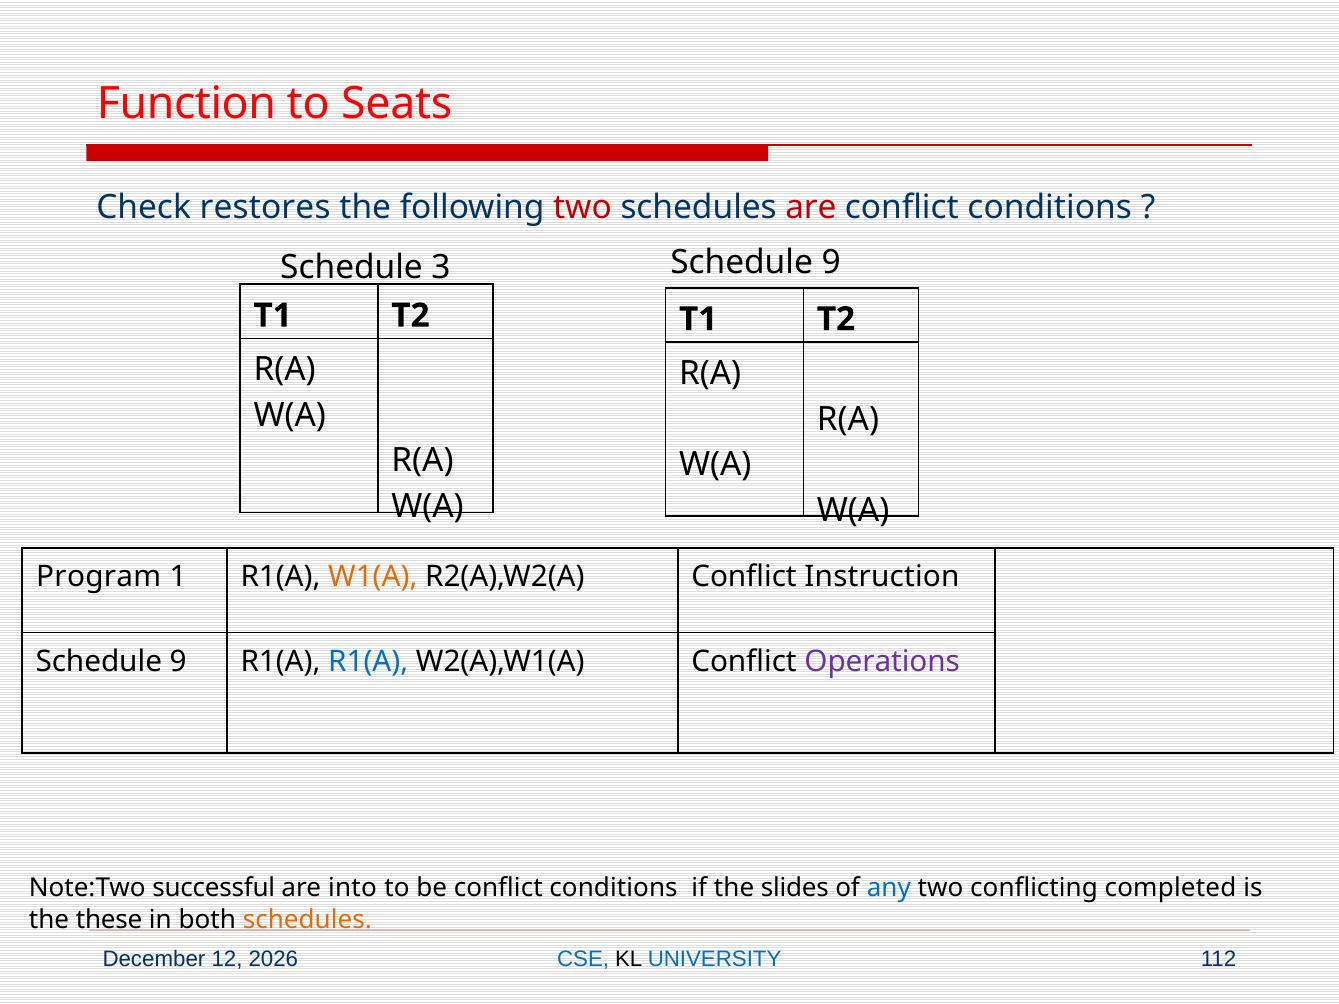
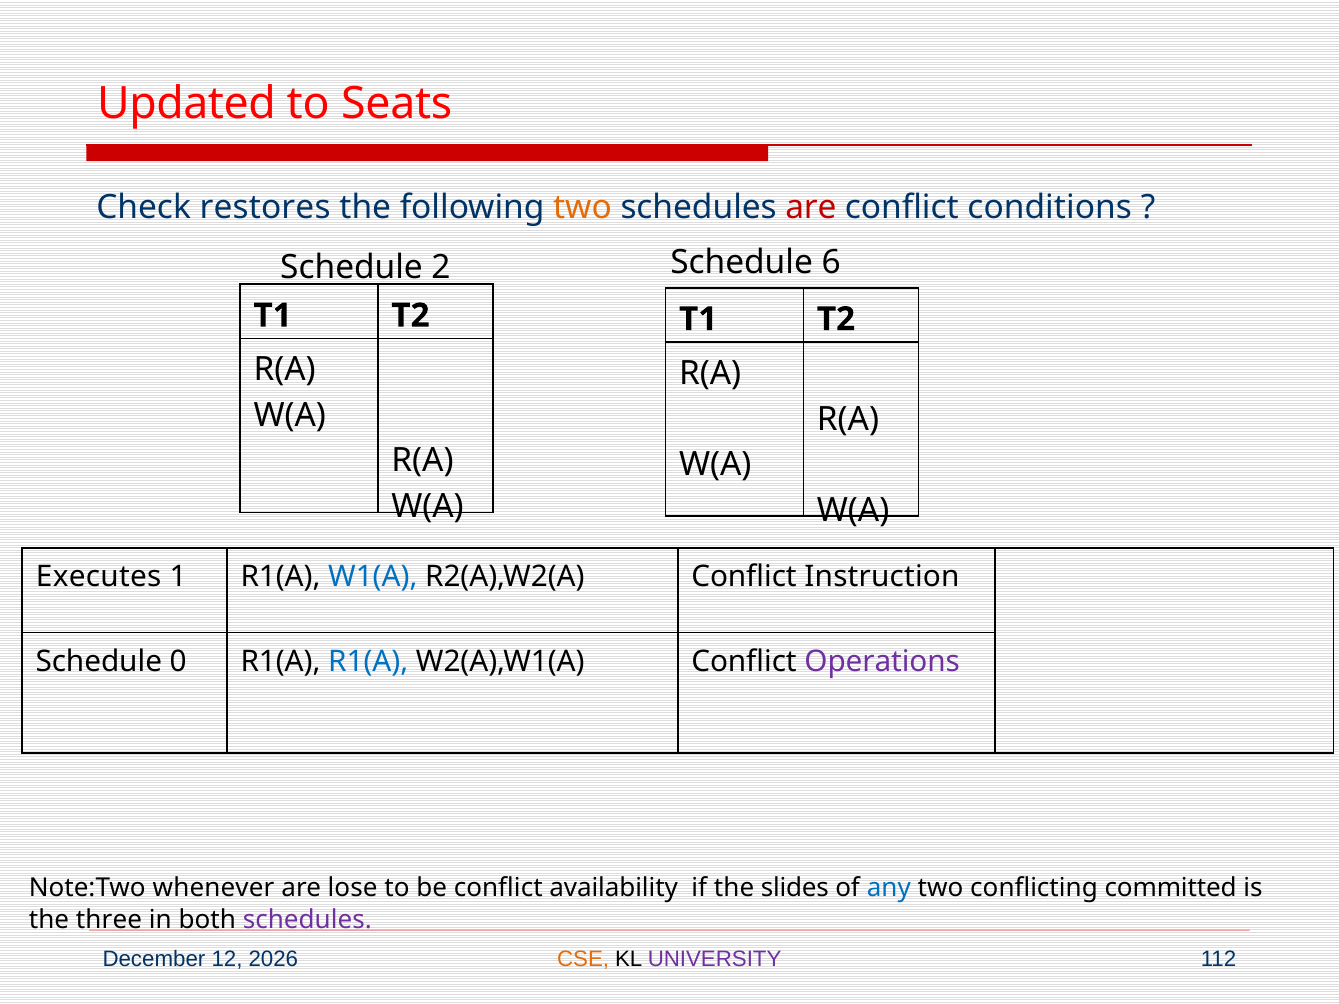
Function: Function -> Updated (186, 104)
two colour: red -> orange (582, 208)
3: 3 -> 2 (441, 267)
9: 9 -> 6 (831, 263)
Program: Program -> Executes (99, 577)
W1(A colour: orange -> blue (373, 577)
9: 9 -> 0 (178, 661)
successful: successful -> whenever (214, 888)
into: into -> lose (353, 888)
be conflict conditions: conditions -> availability (614, 888)
completed: completed -> committed (1171, 888)
these: these -> three (109, 920)
schedules colour: orange -> purple (307, 920)
CSE colour: blue -> orange (583, 959)
UNIVERSITY colour: blue -> purple (715, 959)
